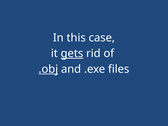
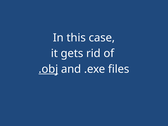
gets underline: present -> none (72, 53)
